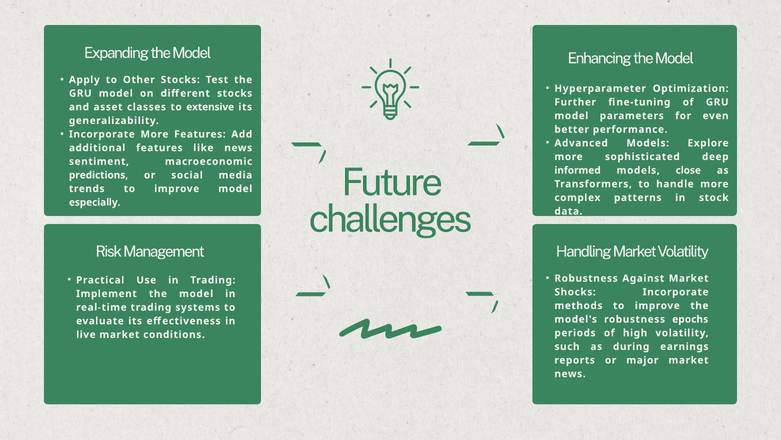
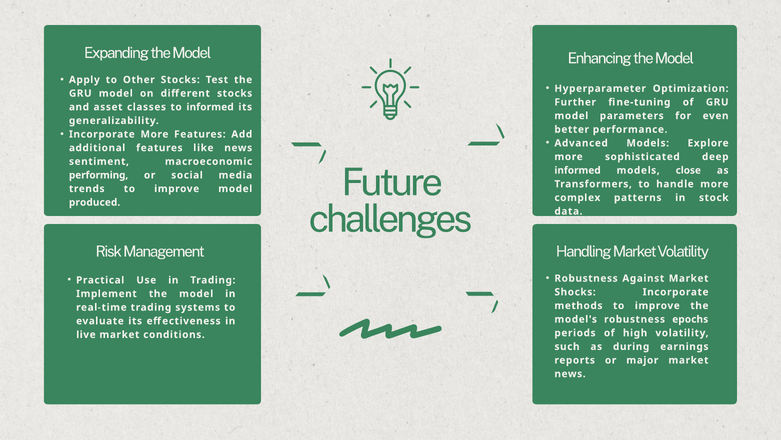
to extensive: extensive -> informed (210, 107)
predictions: predictions -> performing (99, 175)
especially: especially -> produced (95, 202)
